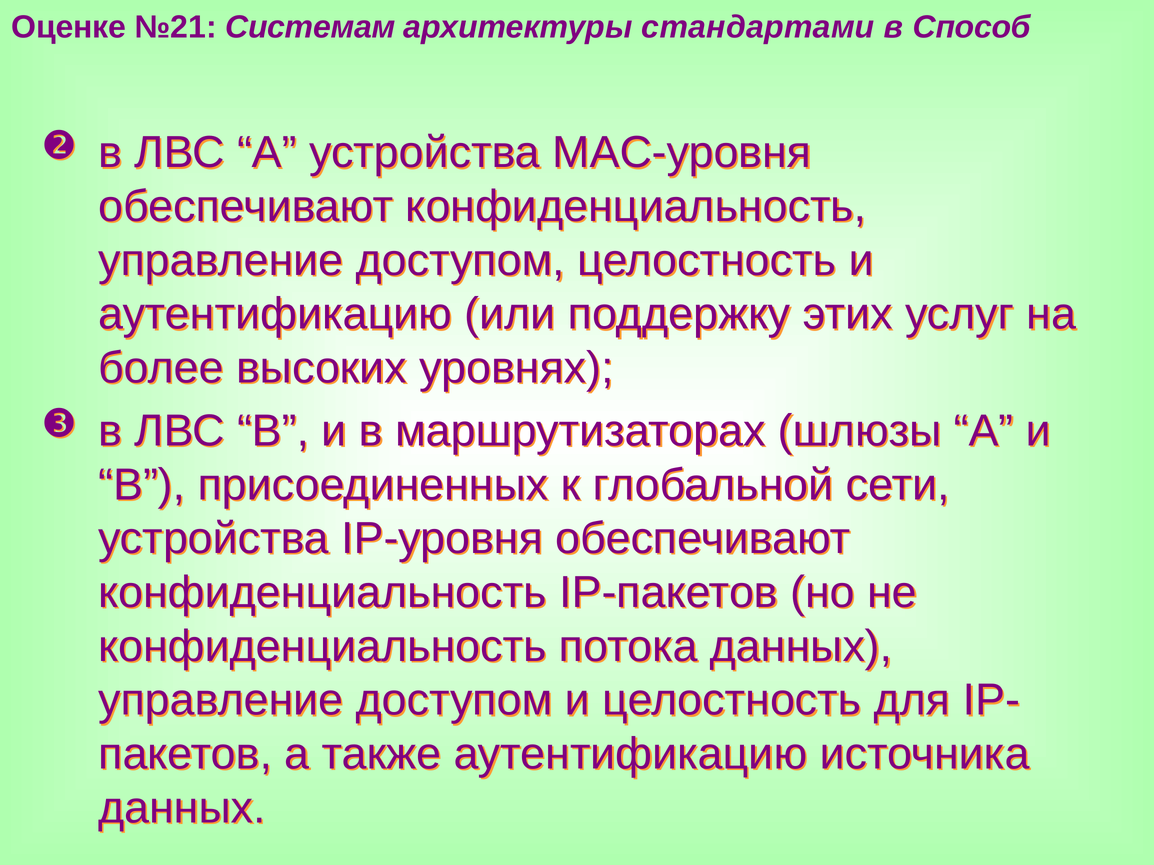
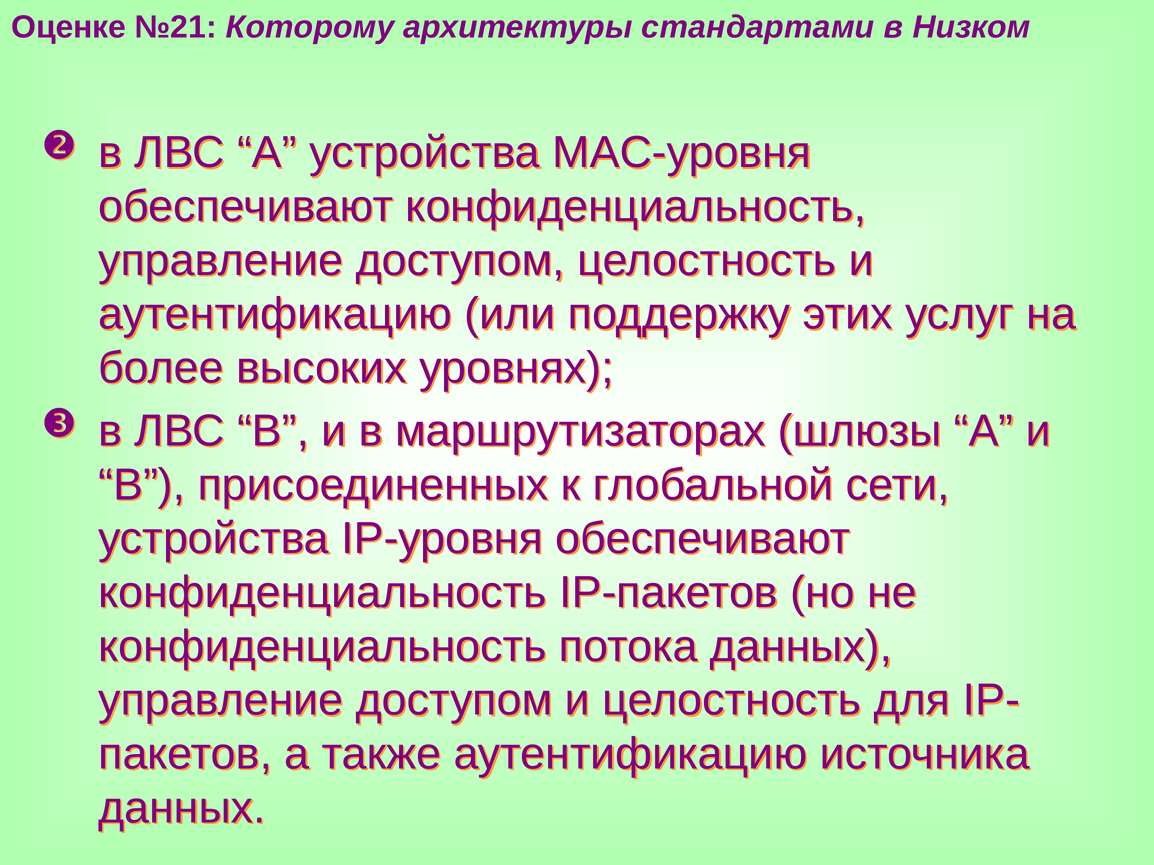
Системам: Системам -> Которому (310, 27)
Способ: Способ -> Низком (972, 27)
